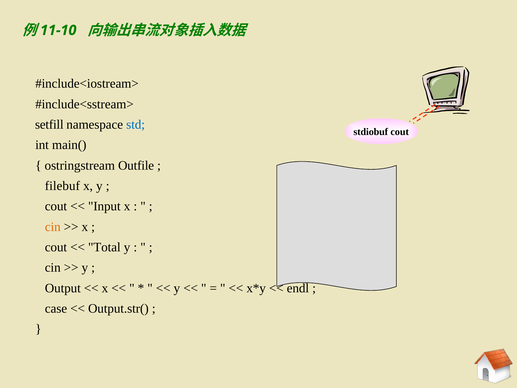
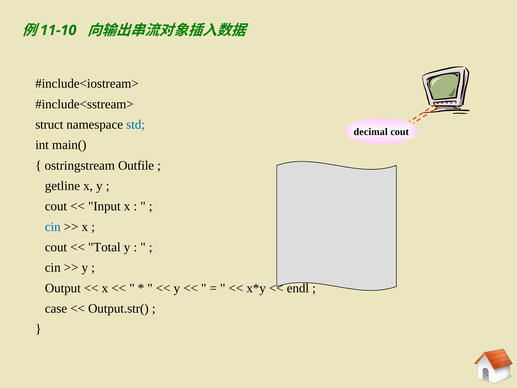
setfill: setfill -> struct (49, 124)
stdiobuf: stdiobuf -> decimal (371, 132)
filebuf: filebuf -> getline (62, 186)
cin colour: orange -> blue (53, 227)
